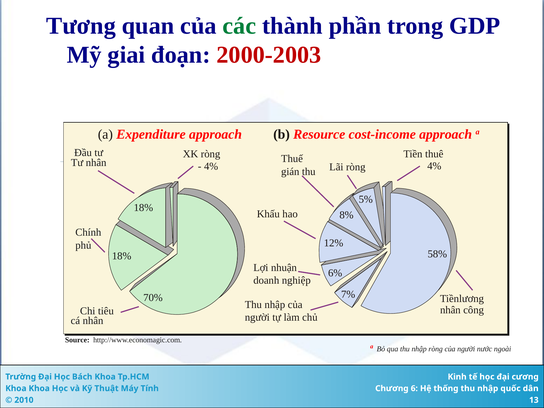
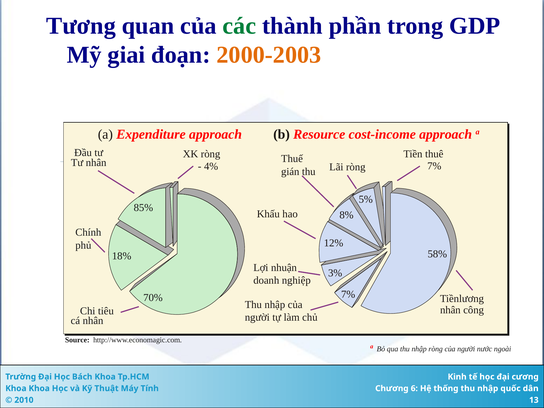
2000-2003 colour: red -> orange (269, 55)
4%: 4% -> 7% (434, 166)
18%: 18% -> 85% (143, 208)
6%: 6% -> 3% (335, 273)
